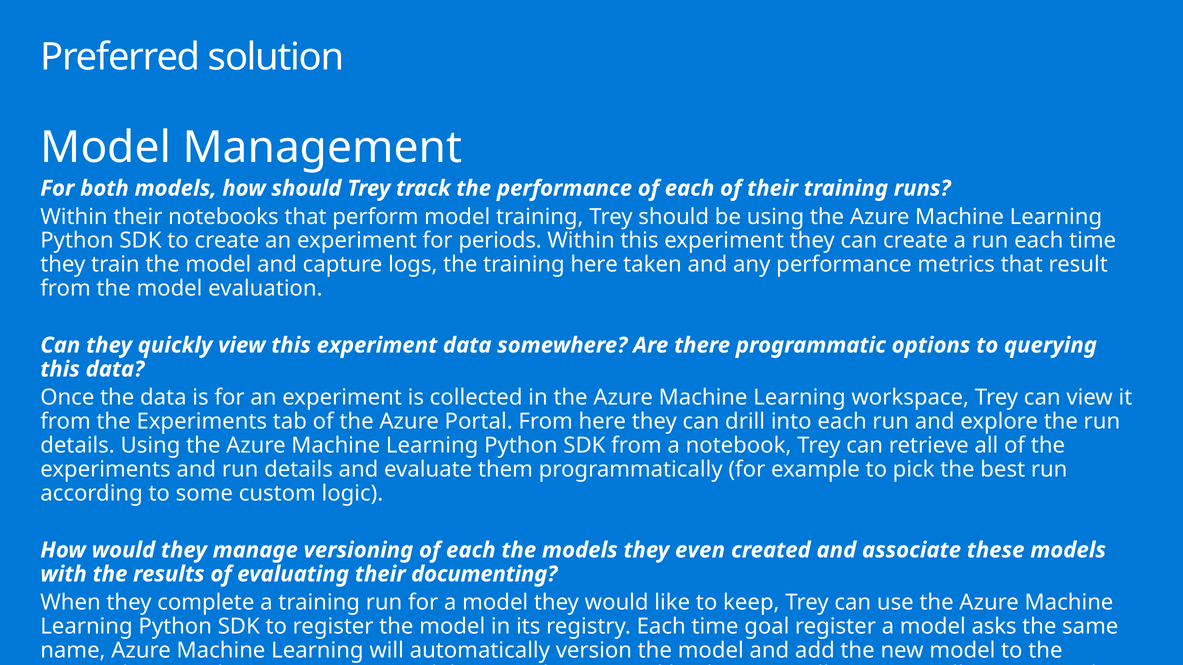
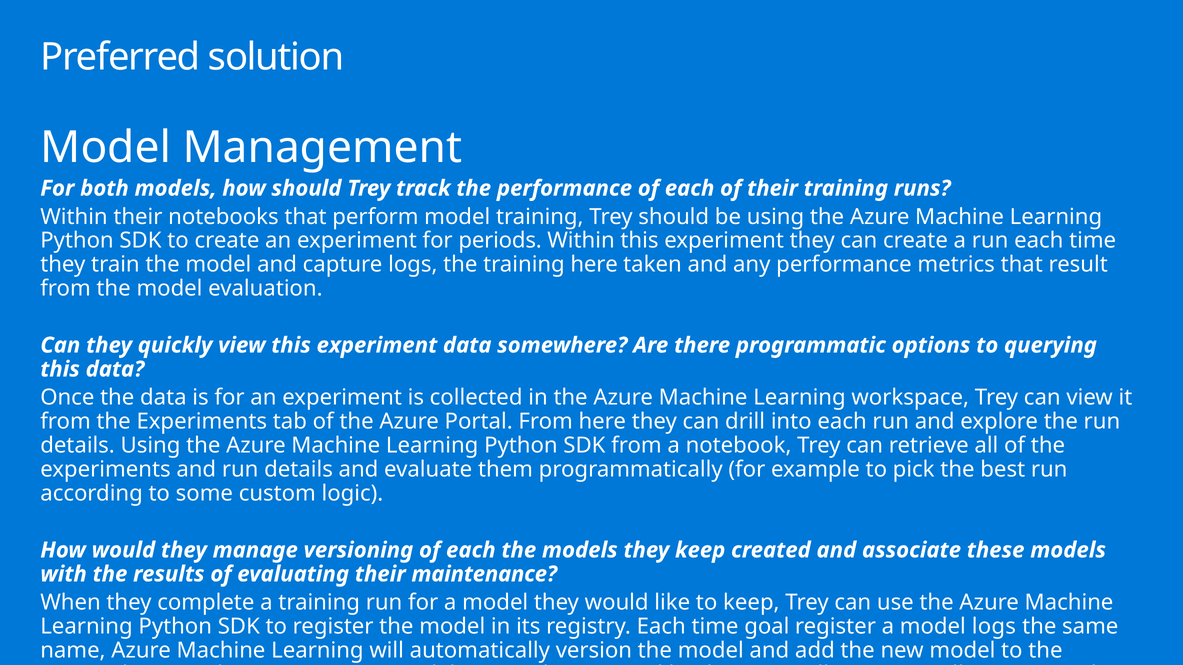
they even: even -> keep (700, 550)
documenting: documenting -> maintenance (484, 574)
model asks: asks -> logs (994, 627)
